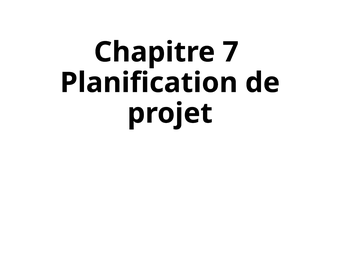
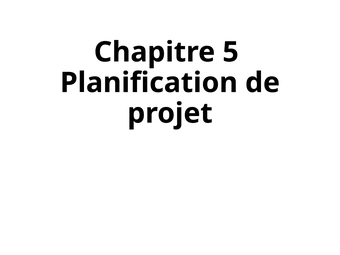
7: 7 -> 5 (231, 52)
